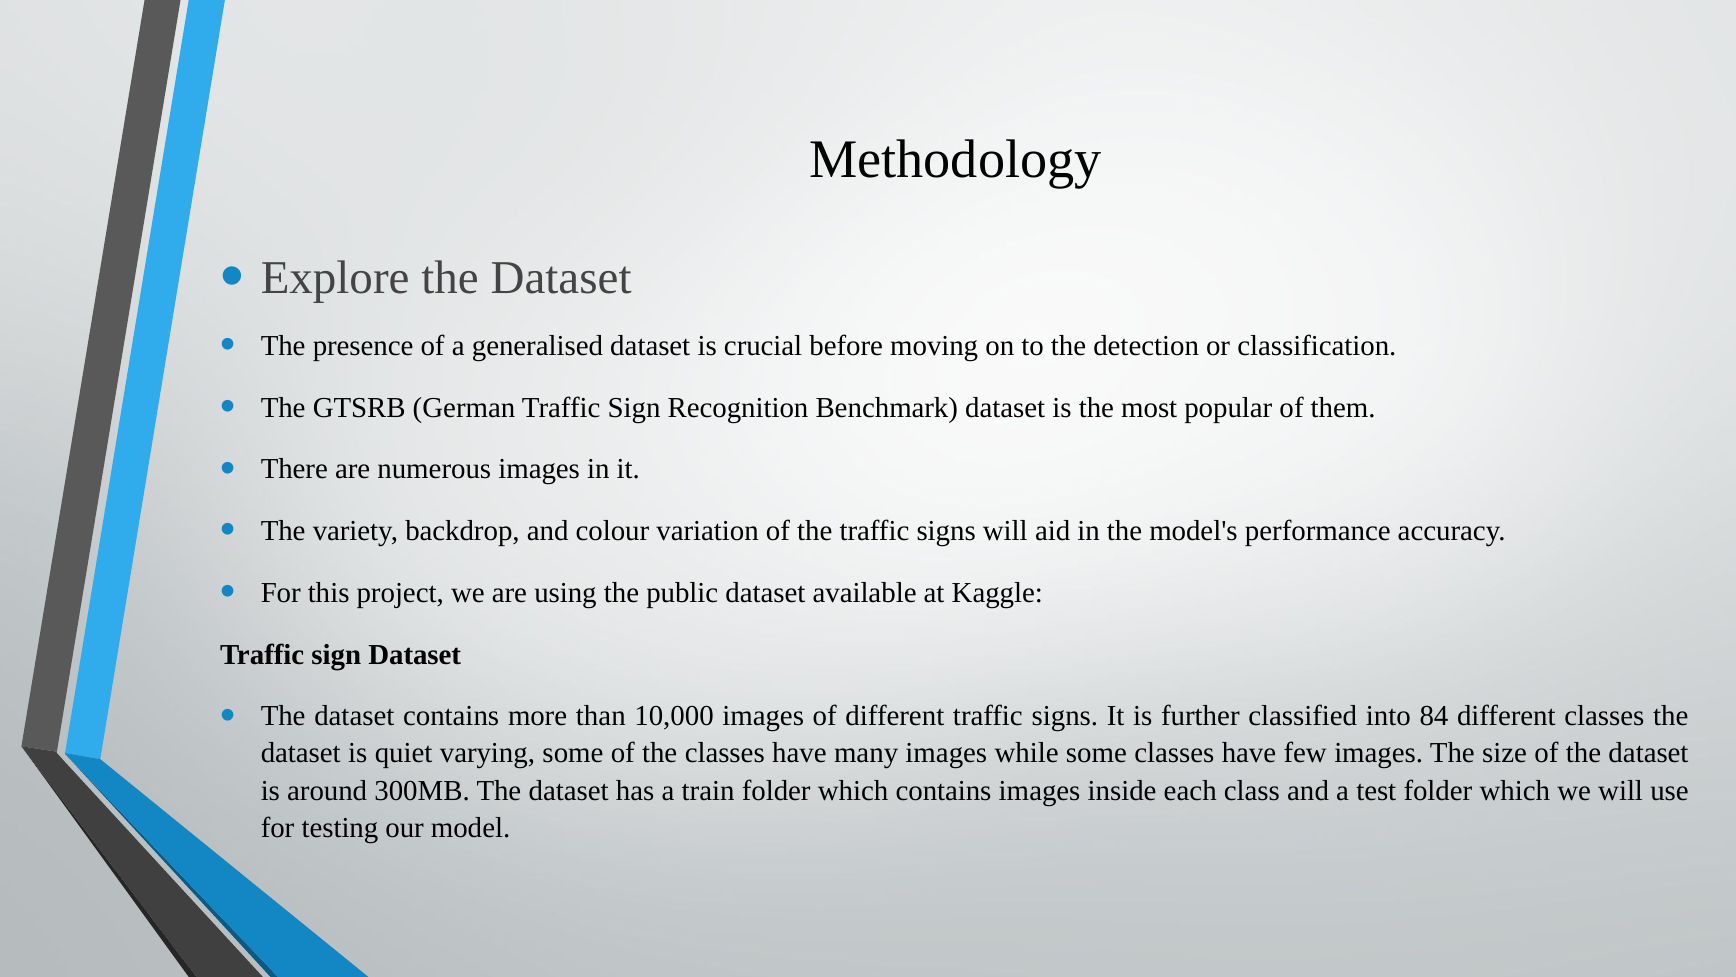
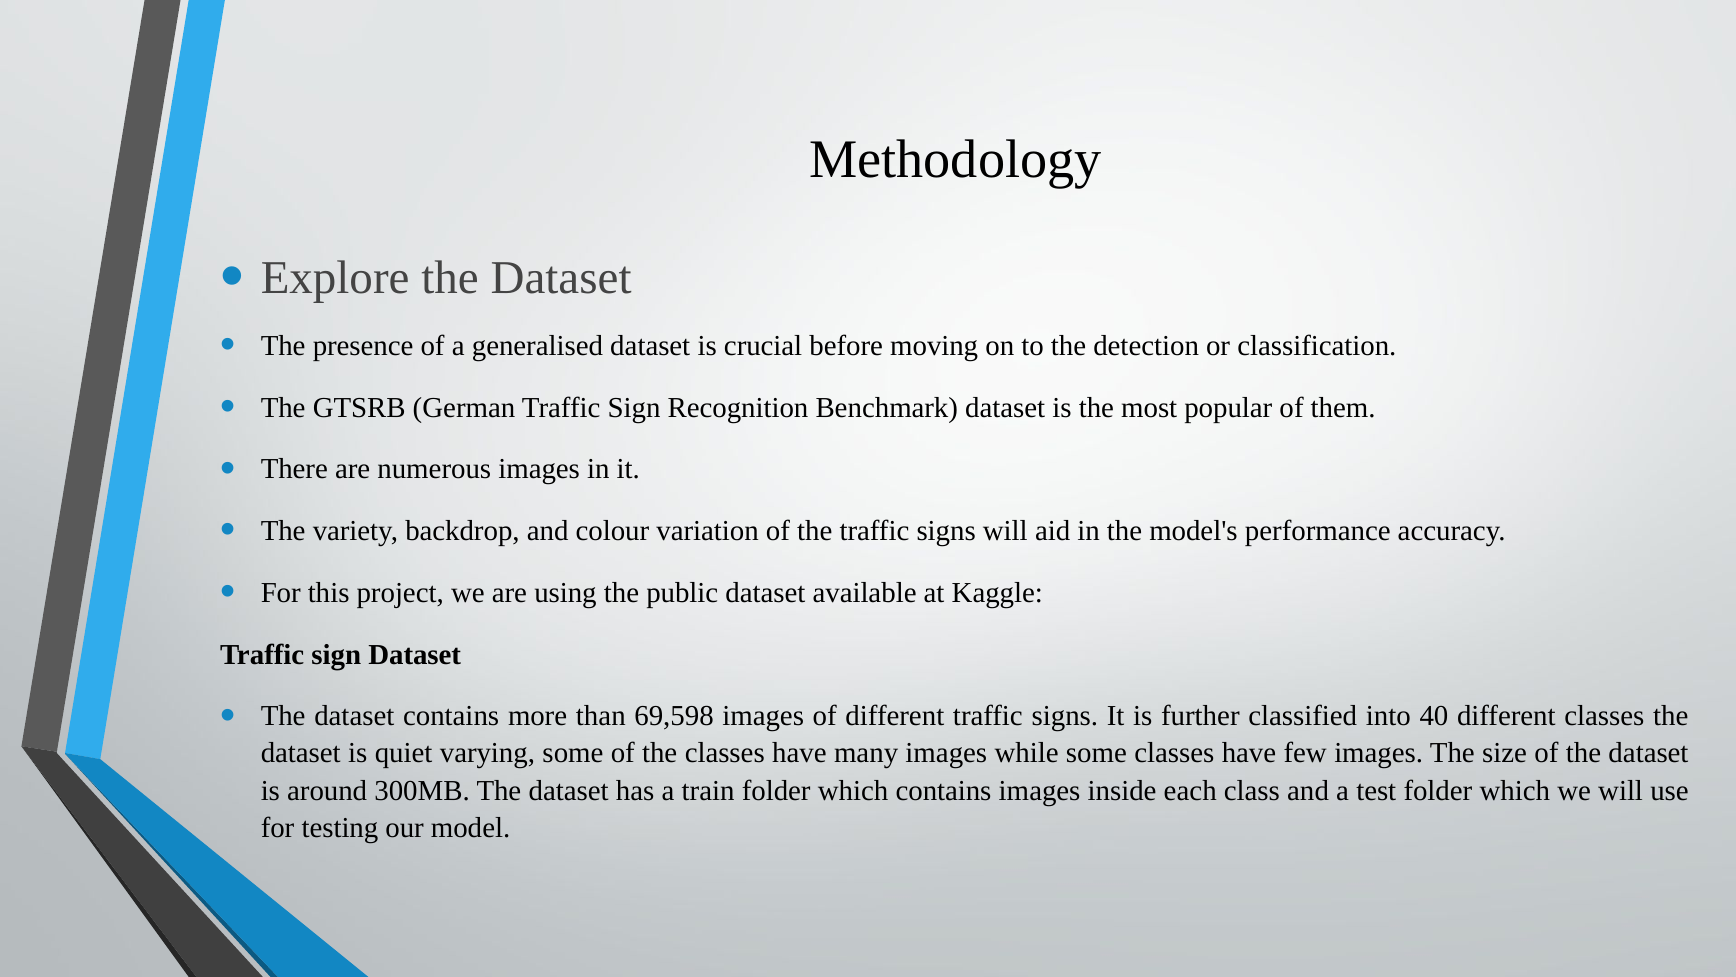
10,000: 10,000 -> 69,598 (674, 716)
84: 84 -> 40 (1434, 716)
